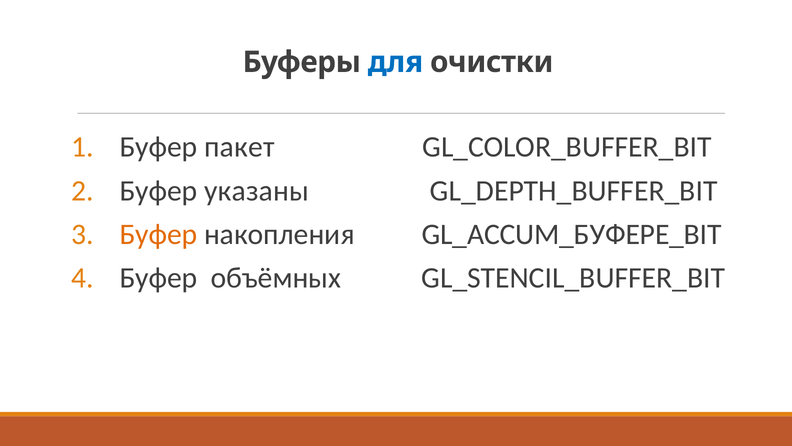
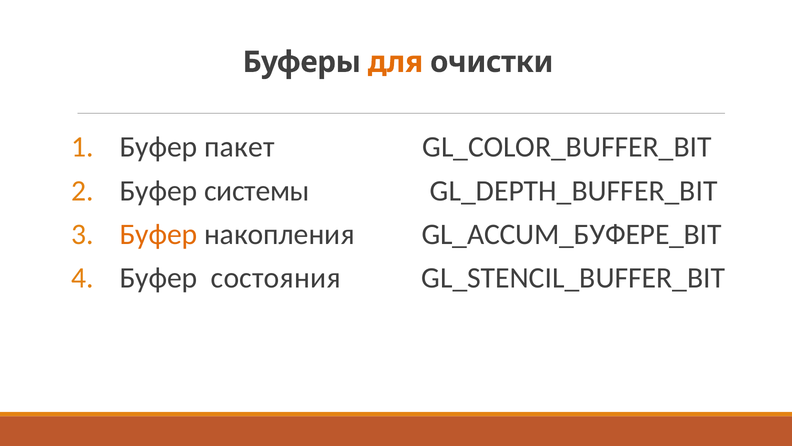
для colour: blue -> orange (396, 62)
указаны: указаны -> системы (257, 191)
объёмных: объёмных -> состояния (276, 278)
